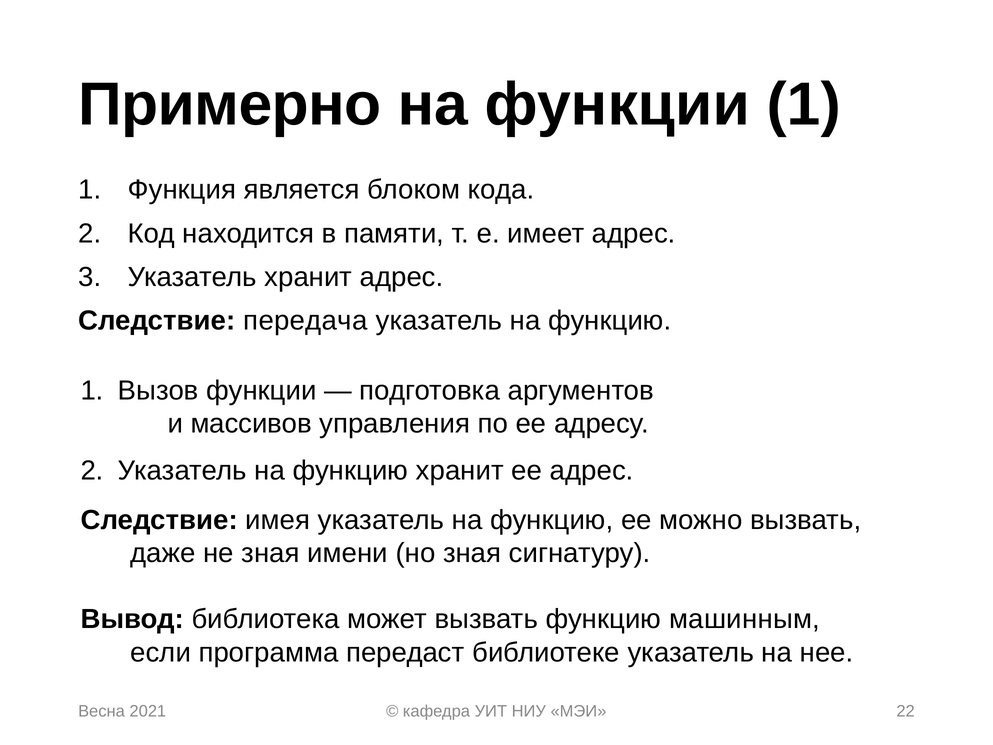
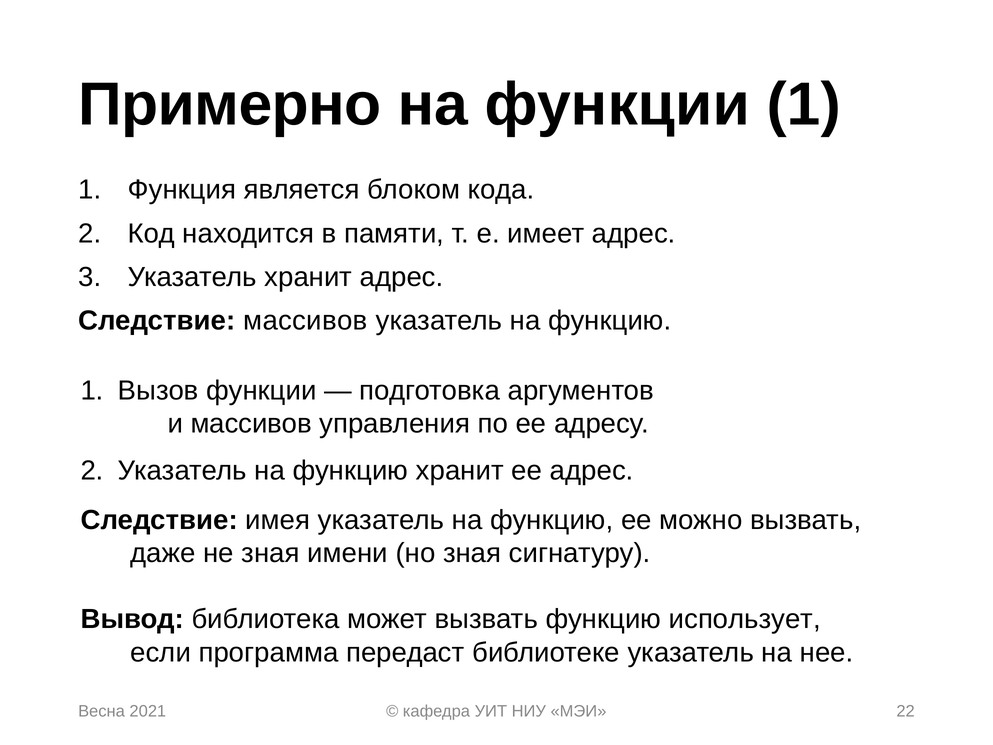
Следствие передача: передача -> массивов (305, 321)
машинным: машинным -> использует (745, 619)
